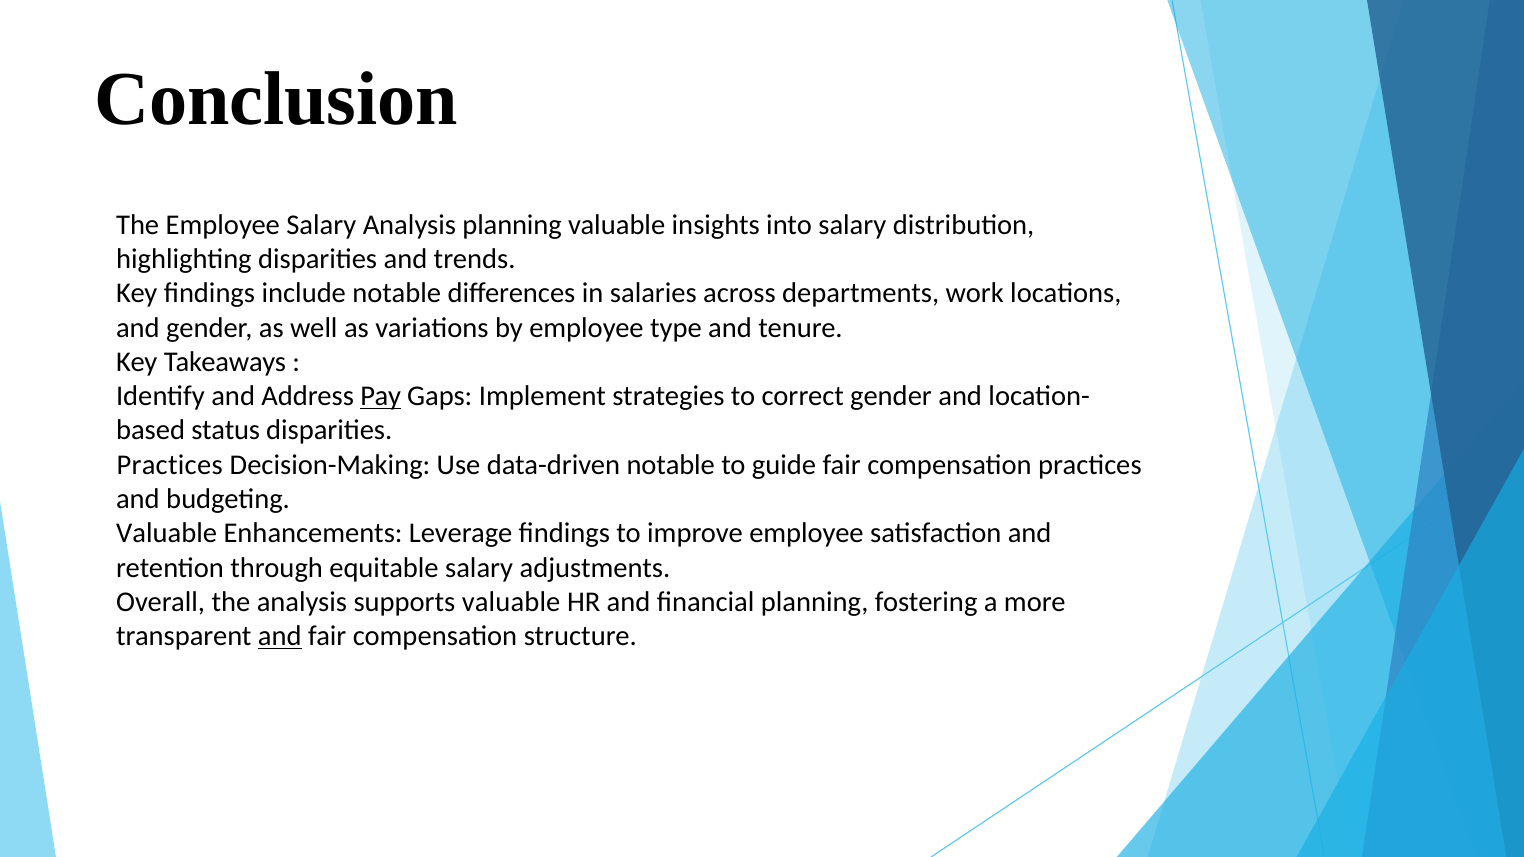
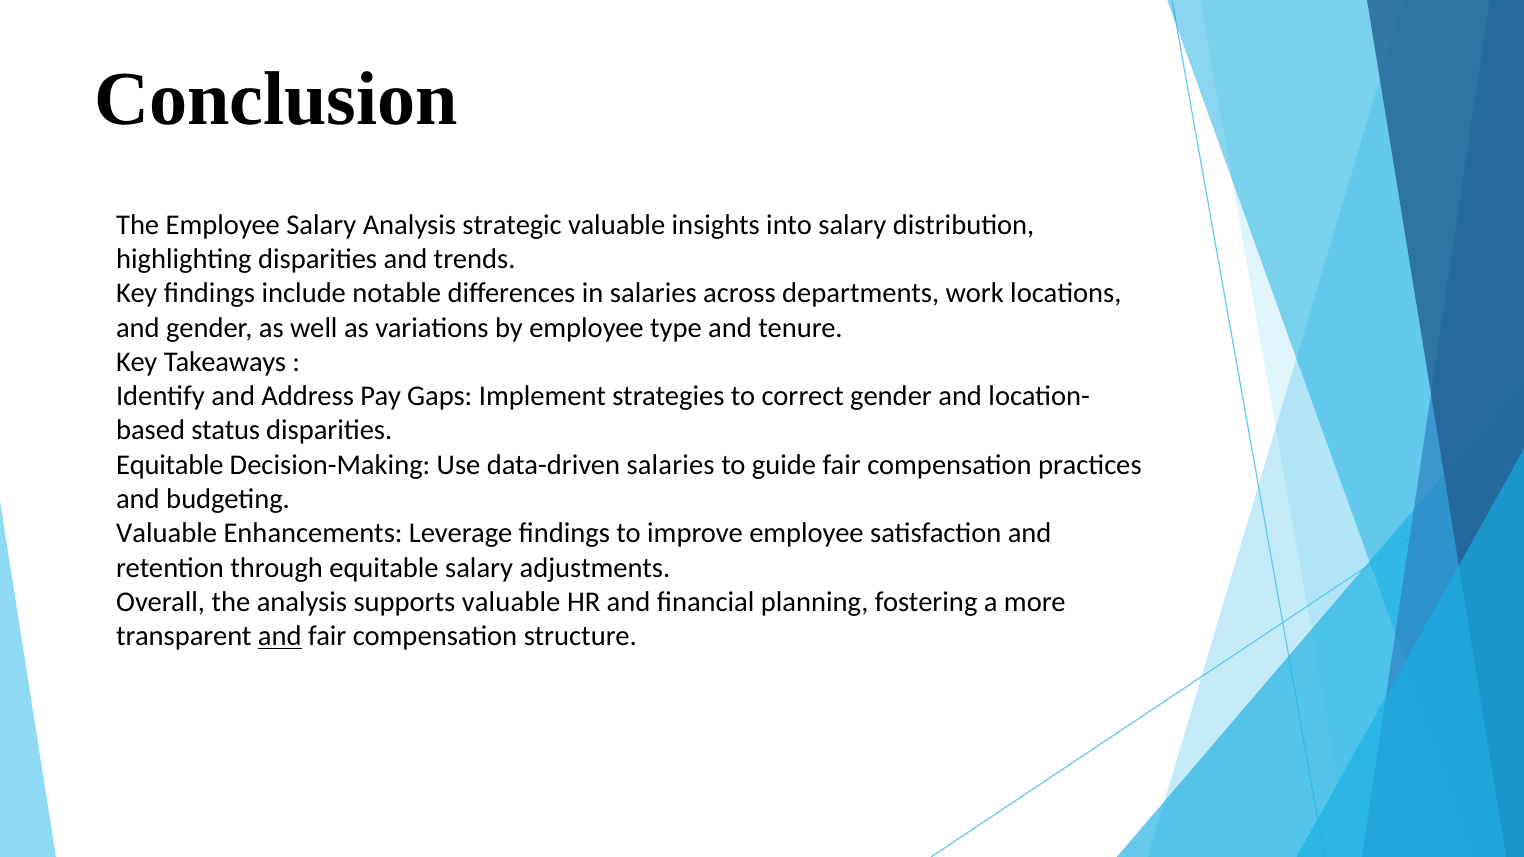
Analysis planning: planning -> strategic (512, 225)
Pay underline: present -> none (381, 396)
Practices: Practices -> Equitable (170, 465)
data-driven notable: notable -> salaries (671, 465)
